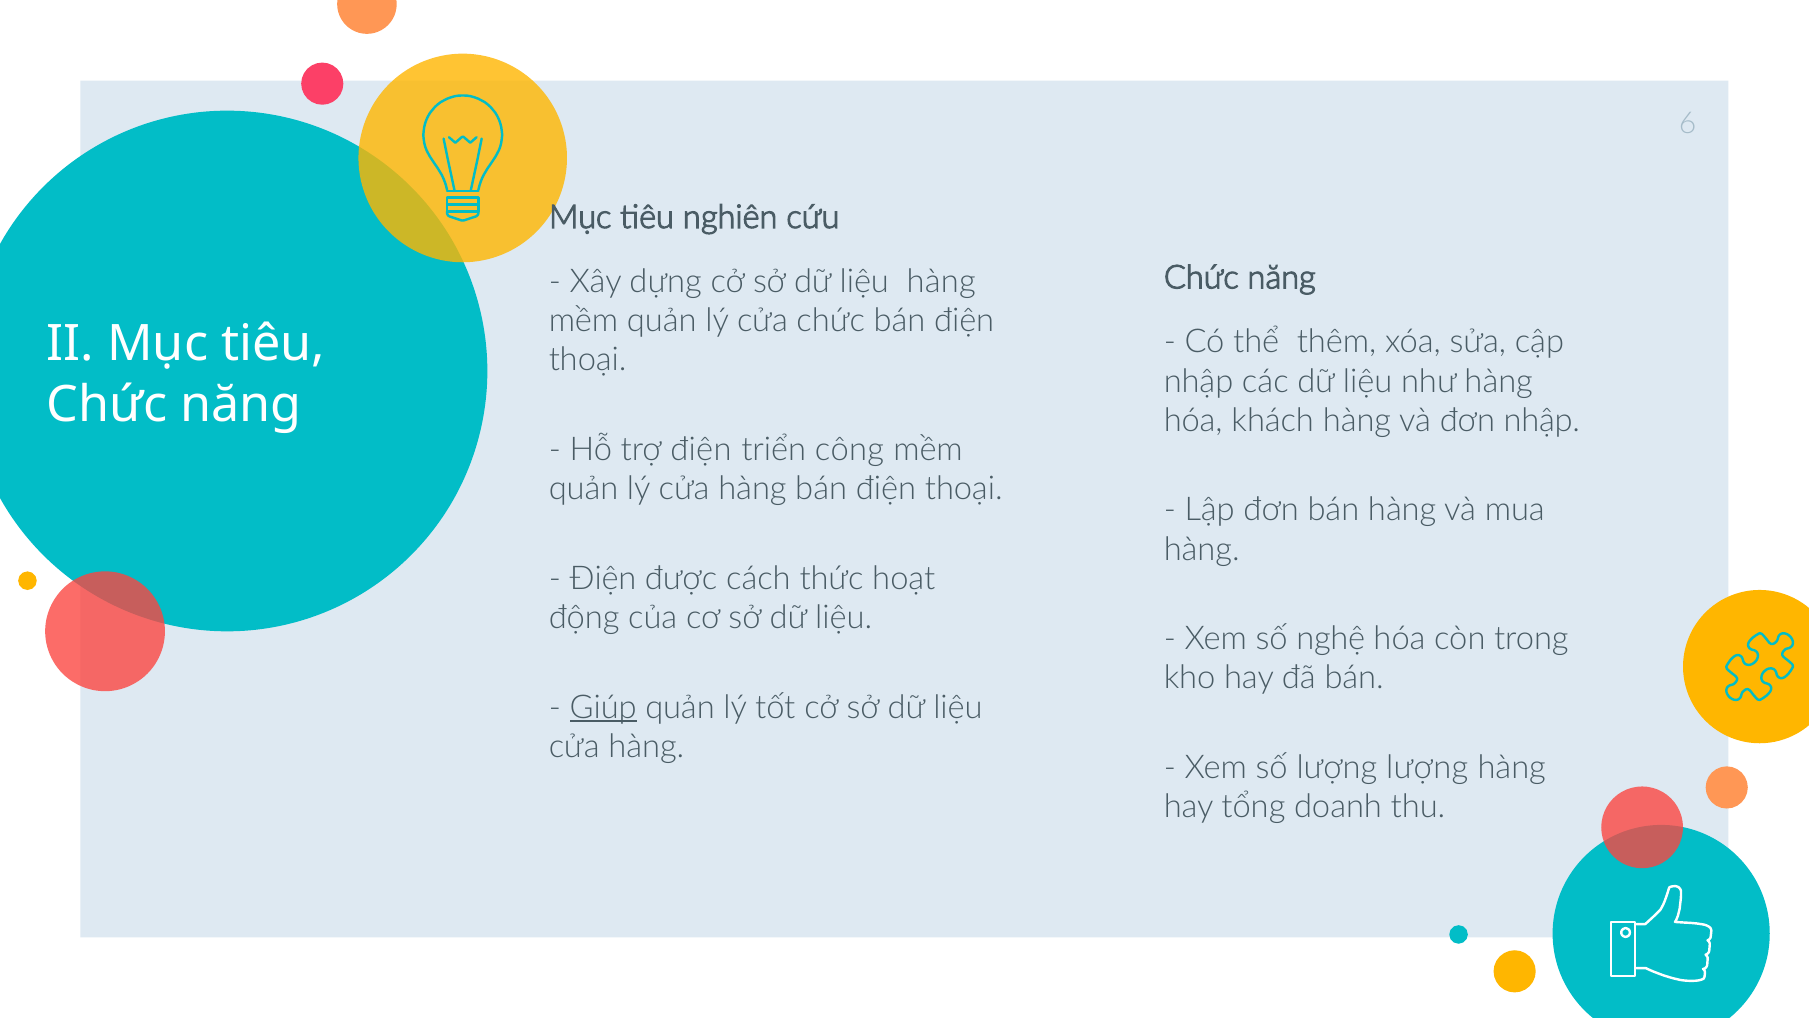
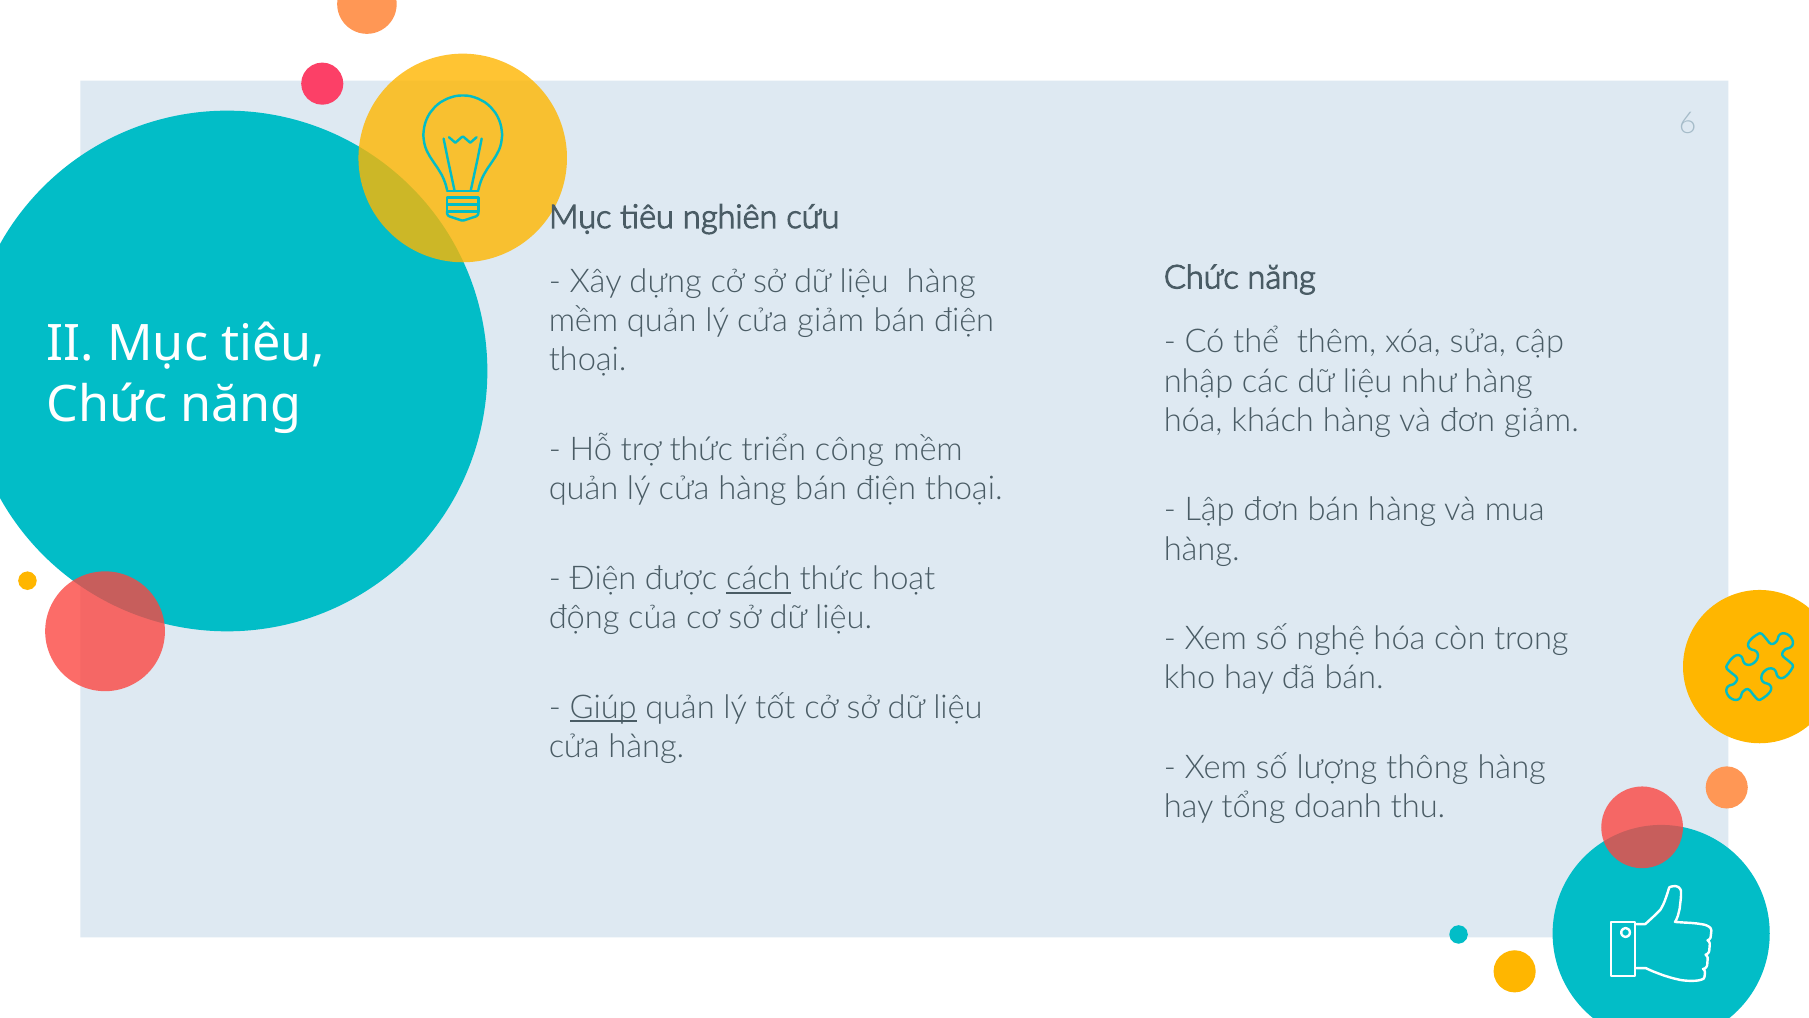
cửa chức: chức -> giảm (831, 321)
đơn nhập: nhập -> giảm (1542, 420)
trợ điện: điện -> thức (701, 450)
cách underline: none -> present (758, 578)
lượng lượng: lượng -> thông (1427, 767)
